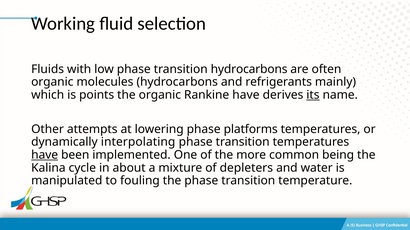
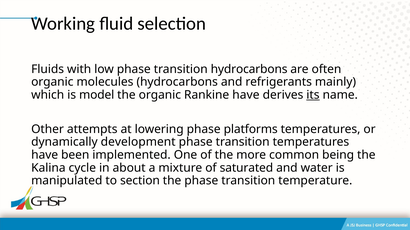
points: points -> model (97, 95)
interpolating: interpolating -> development (138, 142)
have underline: present -> none (45, 155)
depleters: depleters -> saturated (246, 168)
fouling: fouling -> section (140, 181)
